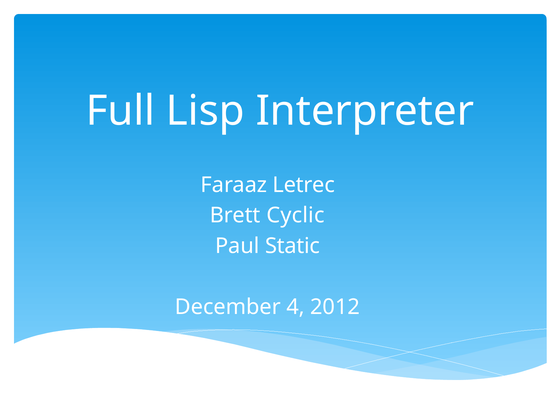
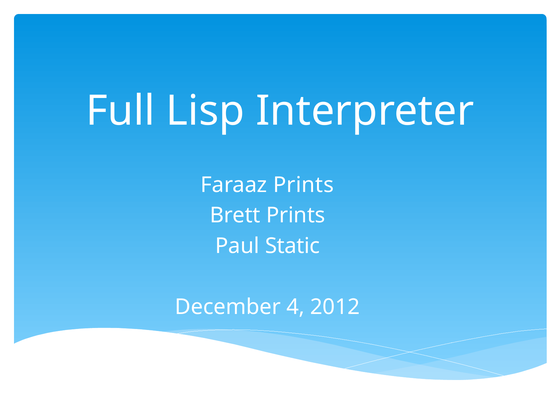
Faraaz Letrec: Letrec -> Prints (303, 185)
Brett Cyclic: Cyclic -> Prints (296, 215)
